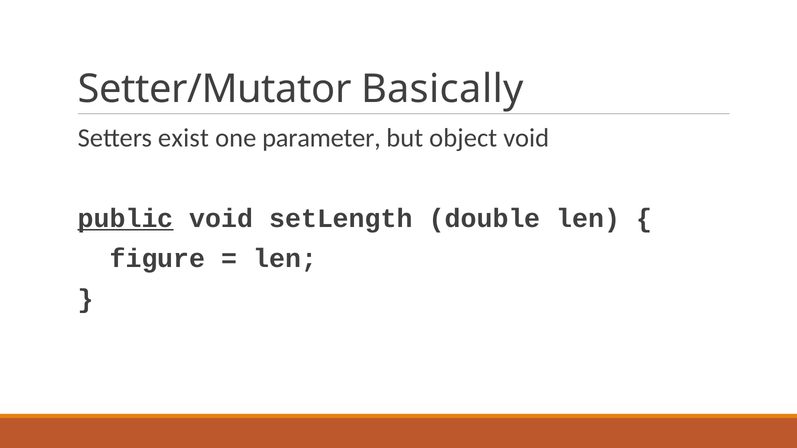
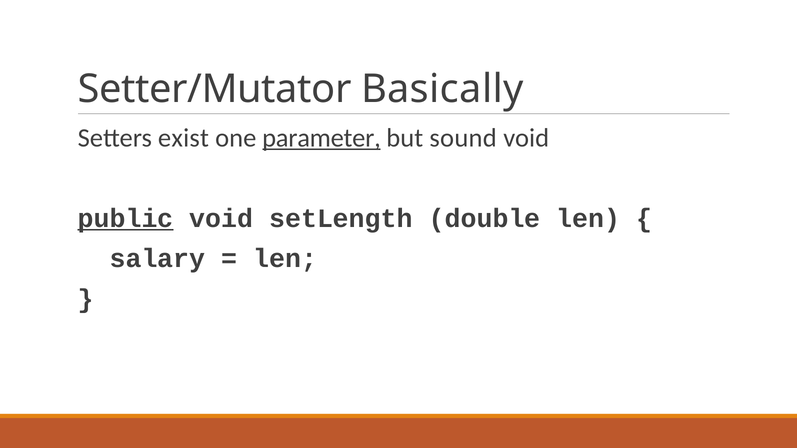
parameter underline: none -> present (321, 138)
object: object -> sound (463, 138)
figure: figure -> salary (157, 259)
